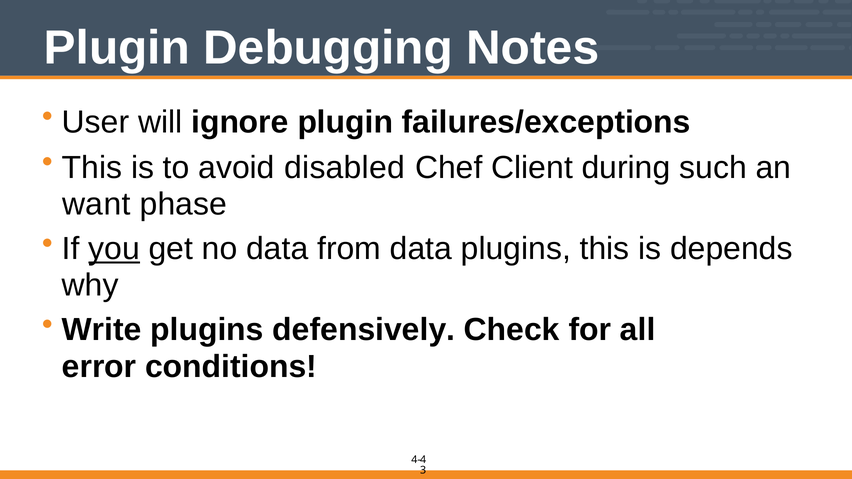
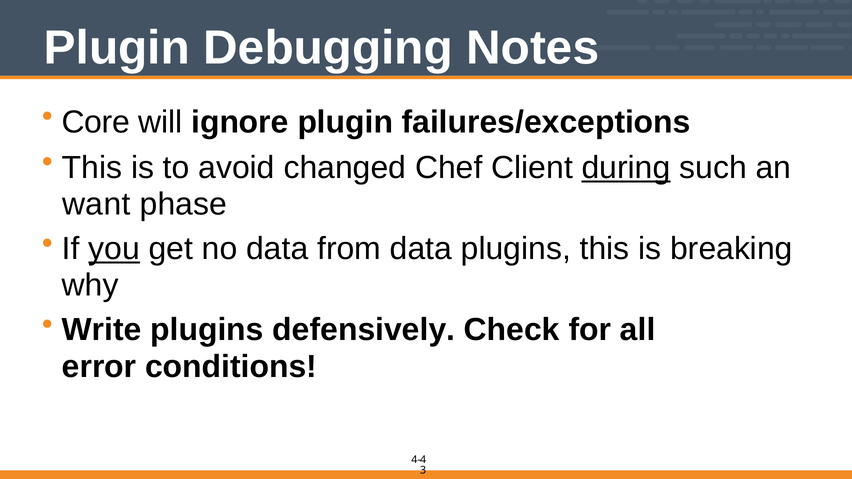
User: User -> Core (96, 122)
disabled: disabled -> changed (345, 168)
during underline: none -> present (626, 168)
depends: depends -> breaking (731, 249)
